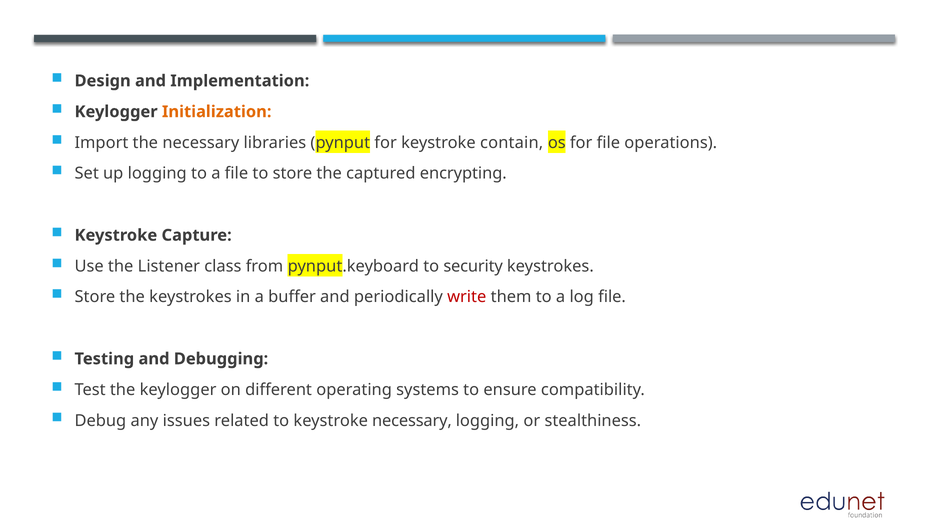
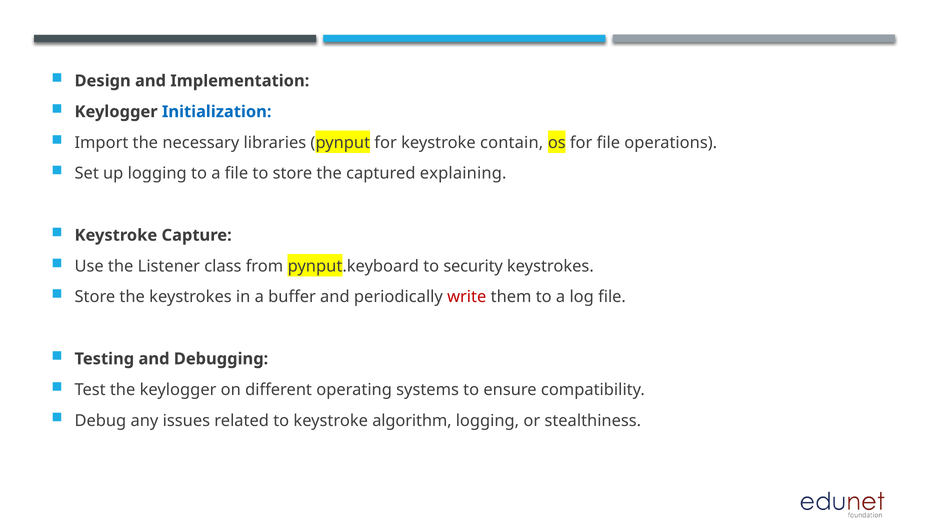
Initialization colour: orange -> blue (217, 112)
encrypting: encrypting -> explaining (463, 173)
keystroke necessary: necessary -> algorithm (412, 420)
